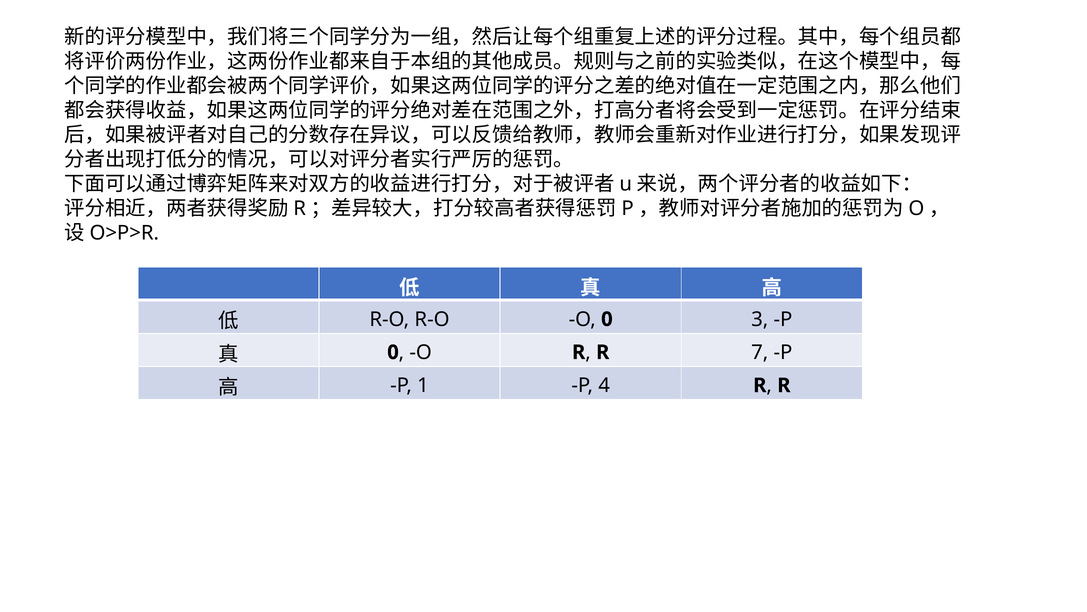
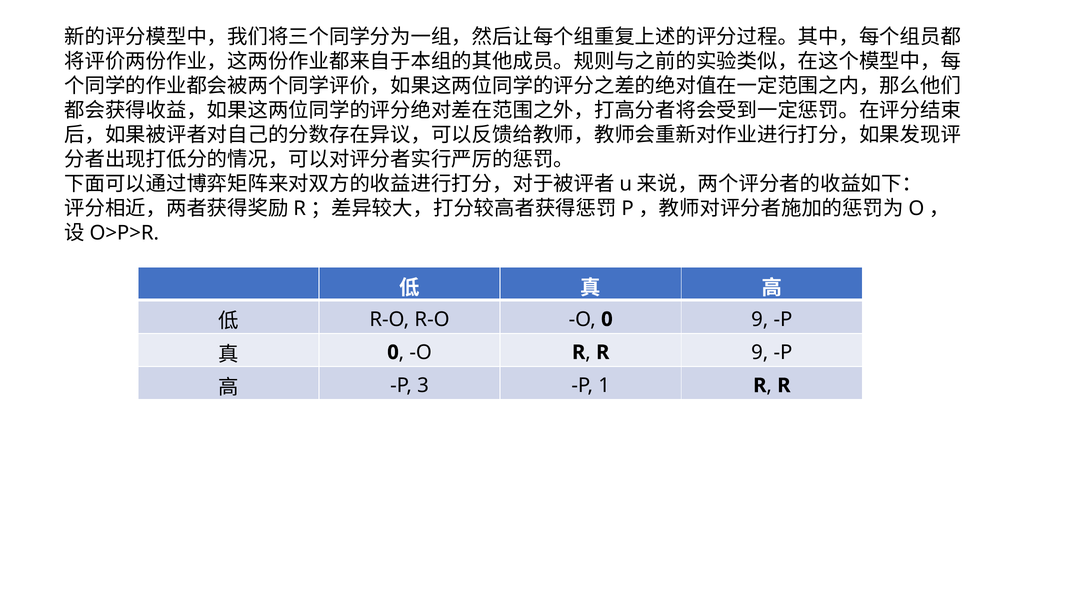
3: 3 -> 9 (760, 319)
7: 7 -> 9 (760, 352)
1: 1 -> 3 (423, 385)
4: 4 -> 1 (604, 385)
